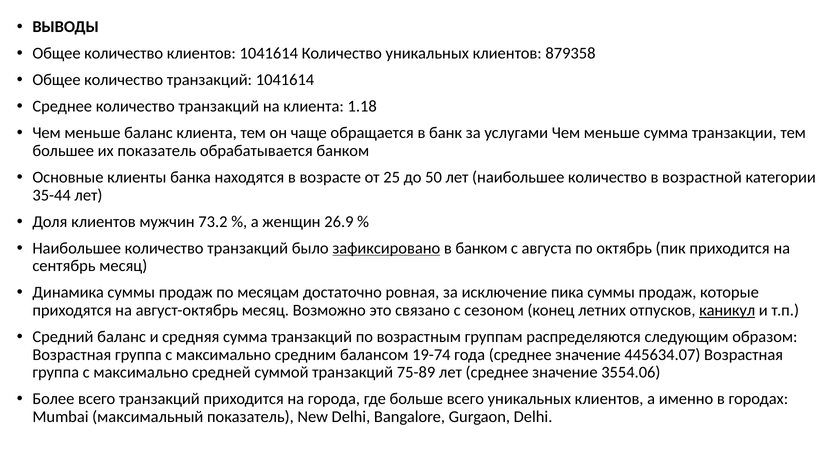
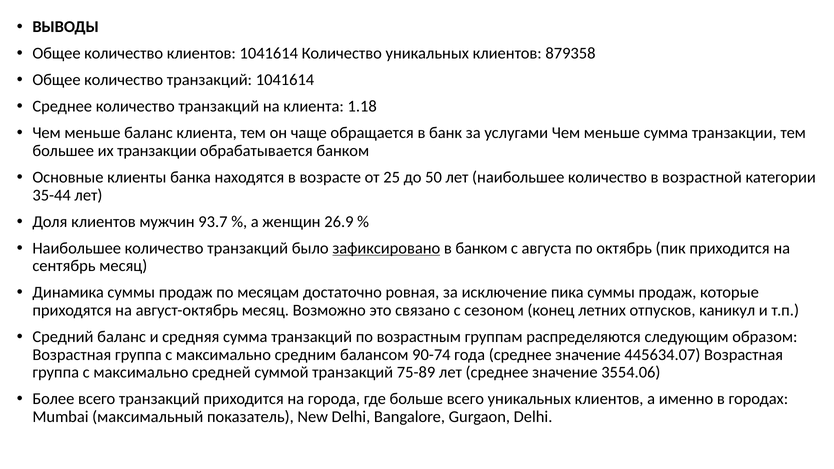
их показатель: показатель -> транзакции (157, 151)
73.2: 73.2 -> 93.7 (213, 222)
каникул underline: present -> none (727, 310)
19-74: 19-74 -> 90-74 (431, 355)
